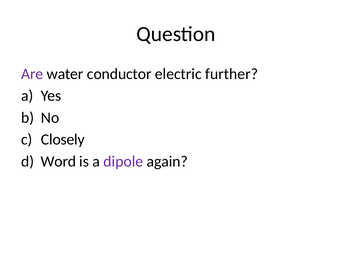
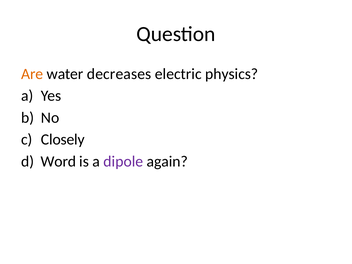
Are colour: purple -> orange (32, 74)
conductor: conductor -> decreases (119, 74)
further: further -> physics (232, 74)
